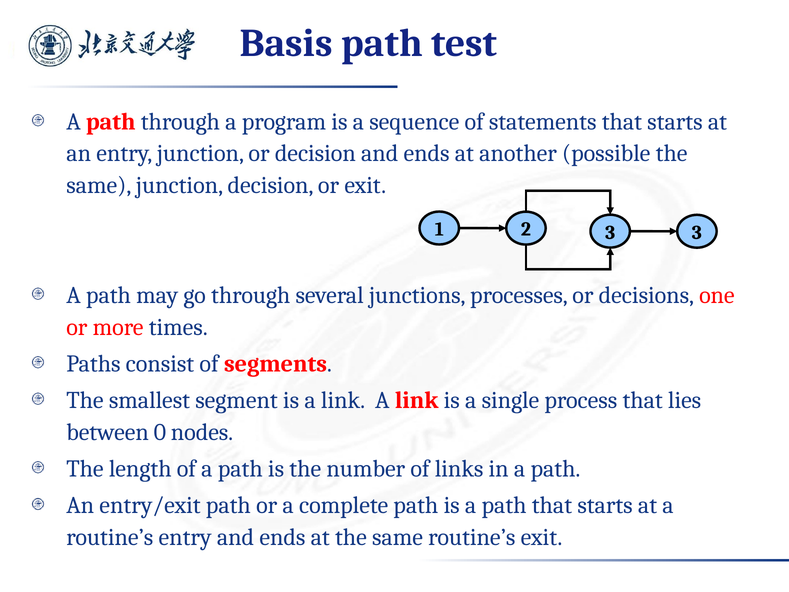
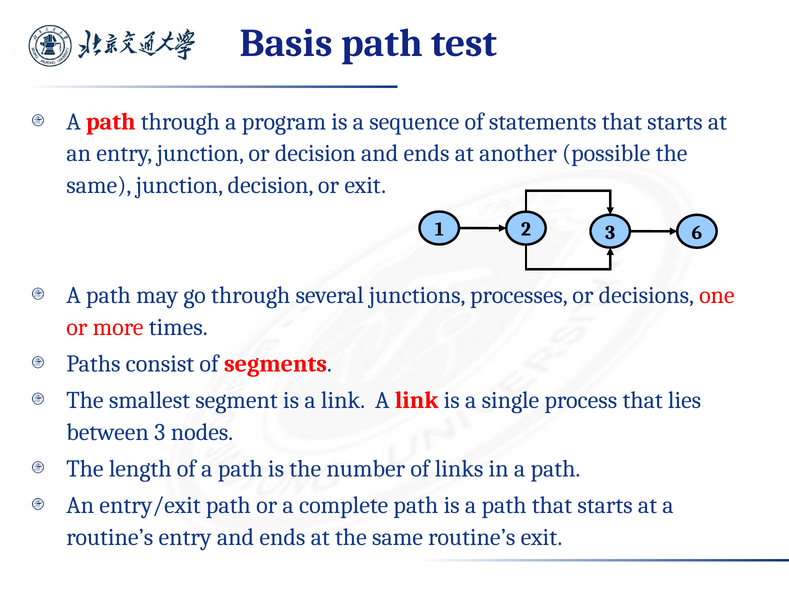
3 3: 3 -> 6 (697, 233)
between 0: 0 -> 3 (160, 432)
